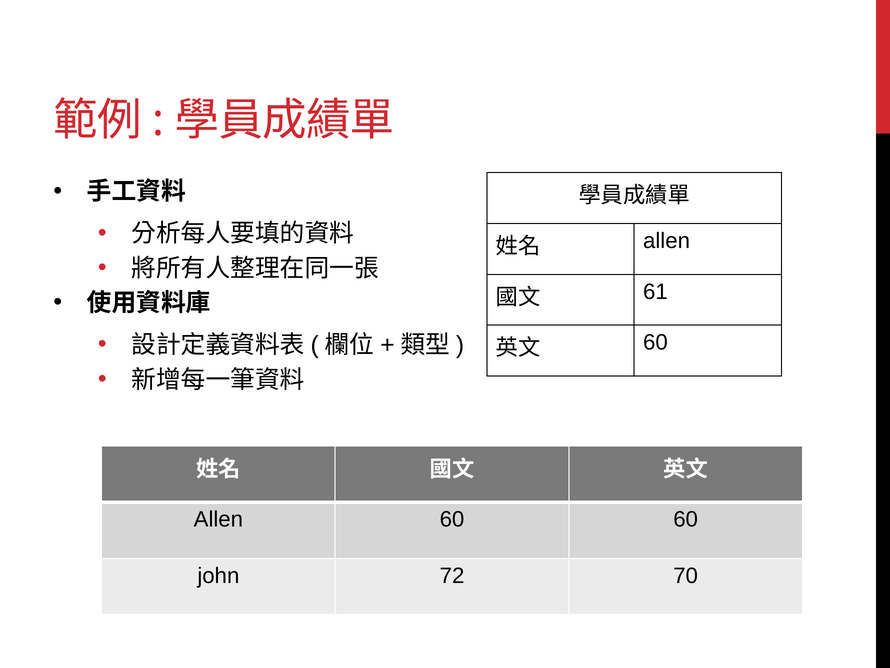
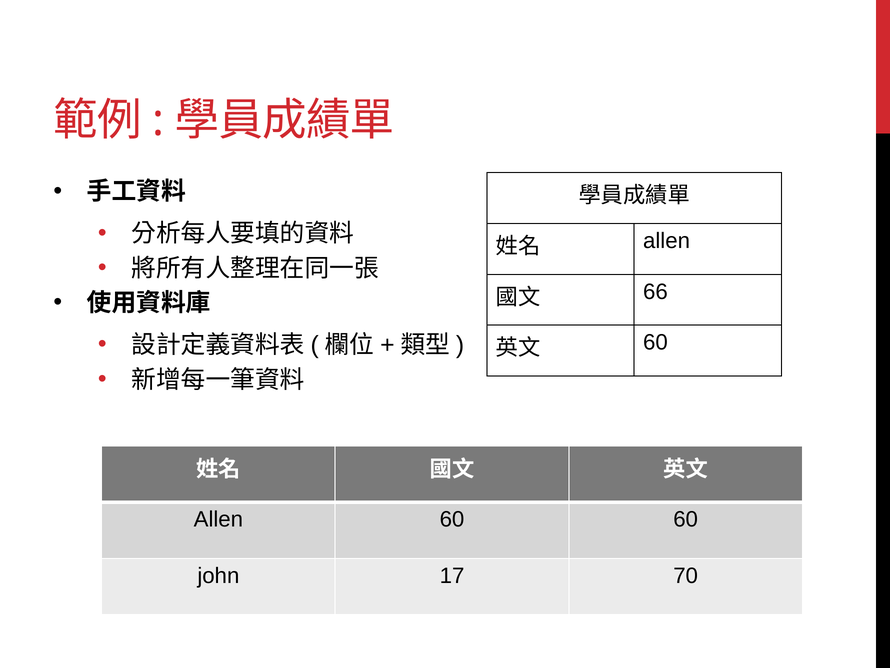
61: 61 -> 66 (655, 291)
72: 72 -> 17 (452, 575)
